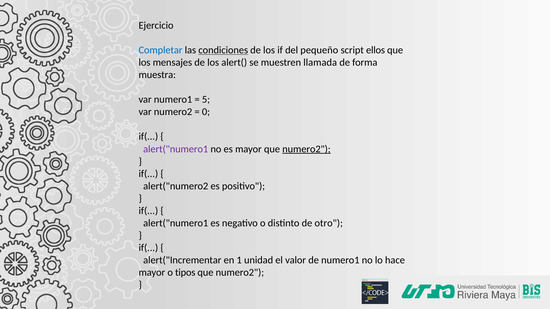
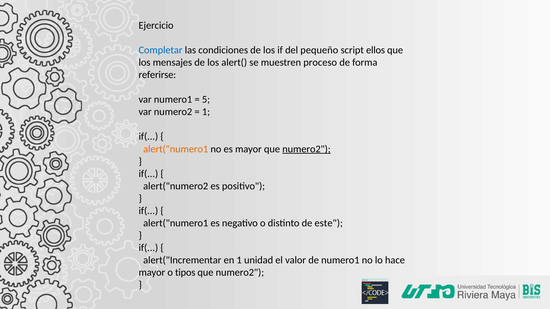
condiciones underline: present -> none (223, 50)
llamada: llamada -> proceso (320, 62)
muestra: muestra -> referirse (157, 75)
0: 0 -> 1 (206, 112)
alert("numero1 colour: purple -> orange (176, 149)
otro: otro -> este (329, 223)
